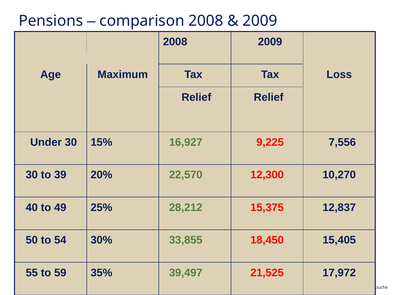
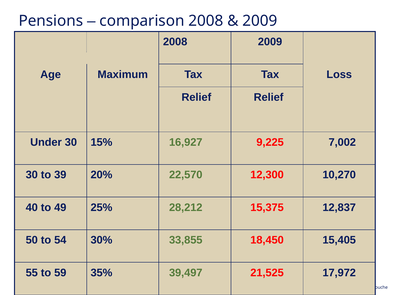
7,556: 7,556 -> 7,002 (342, 142)
